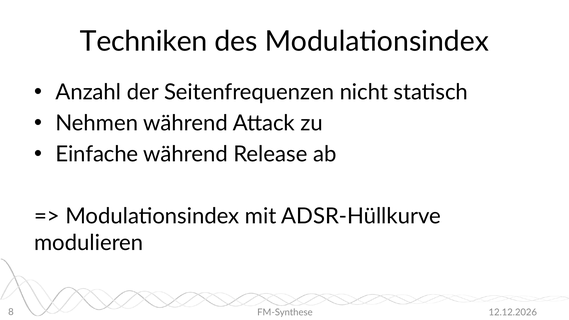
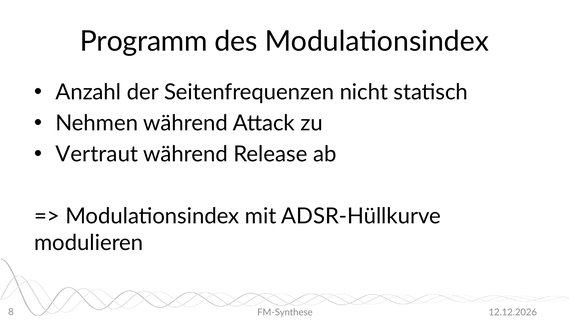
Techniken: Techniken -> Programm (144, 41)
Einfache: Einfache -> Vertraut (97, 154)
